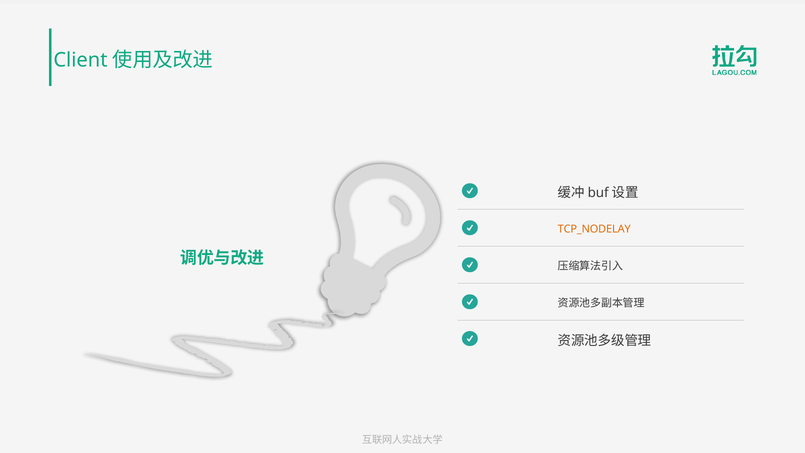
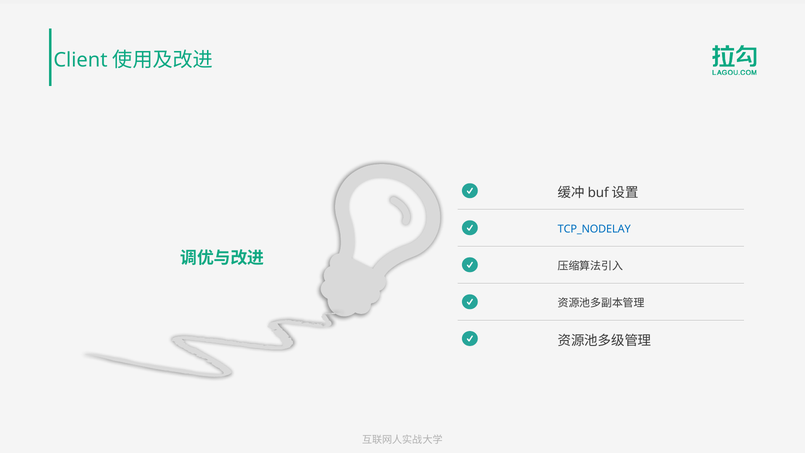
TCP_NODELAY colour: orange -> blue (594, 229)
